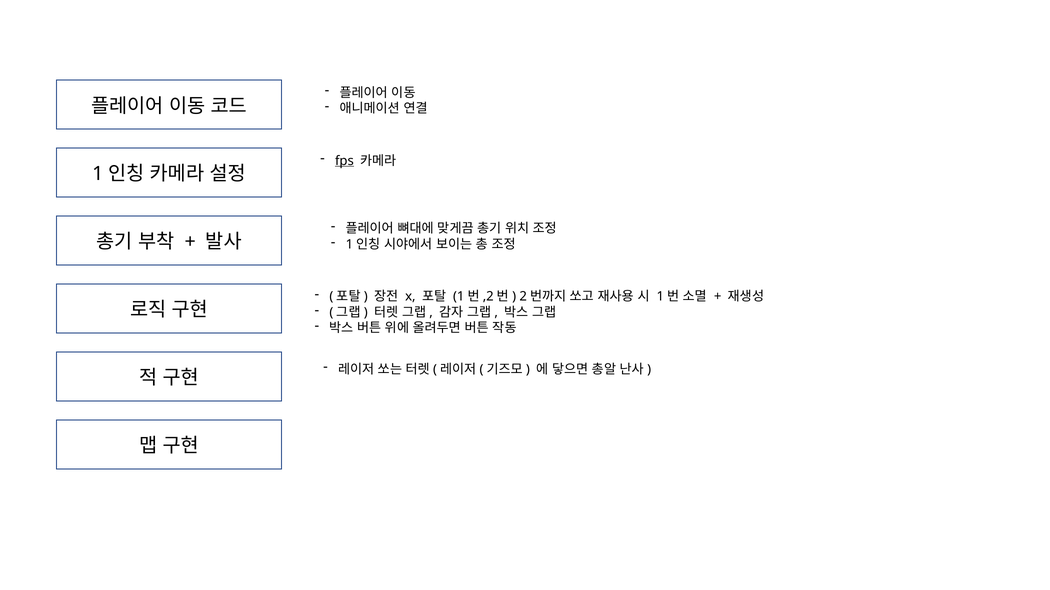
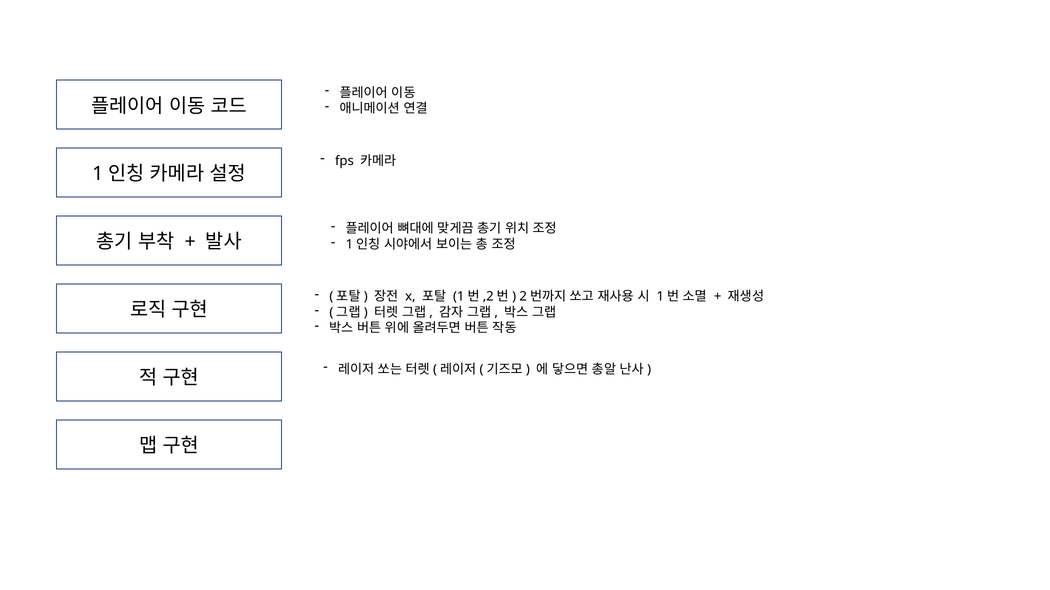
fps underline: present -> none (344, 161)
